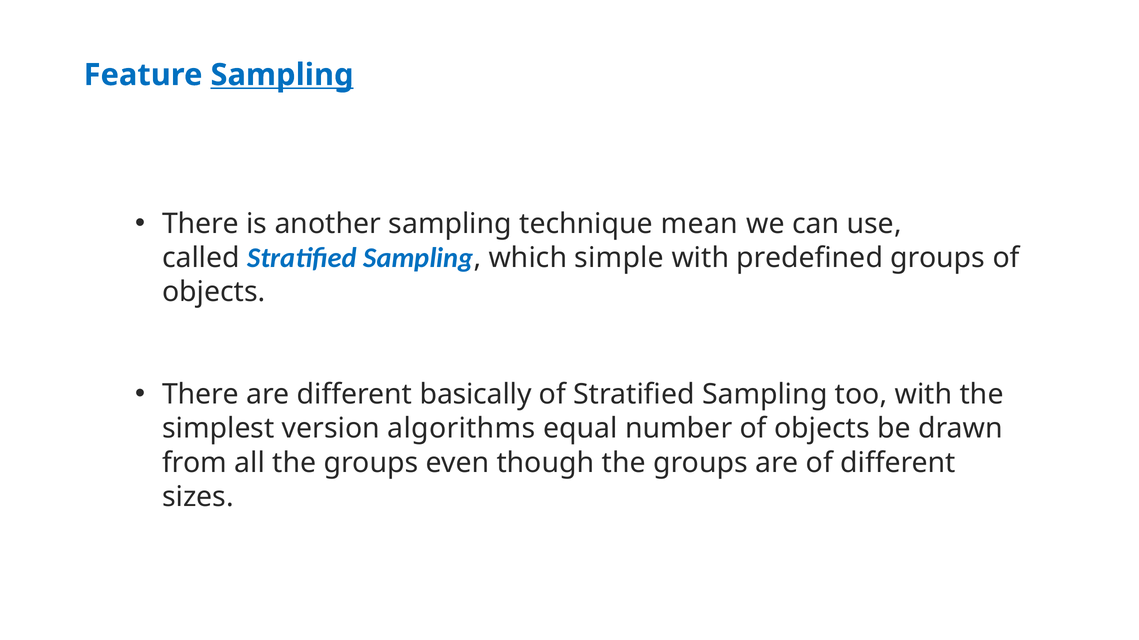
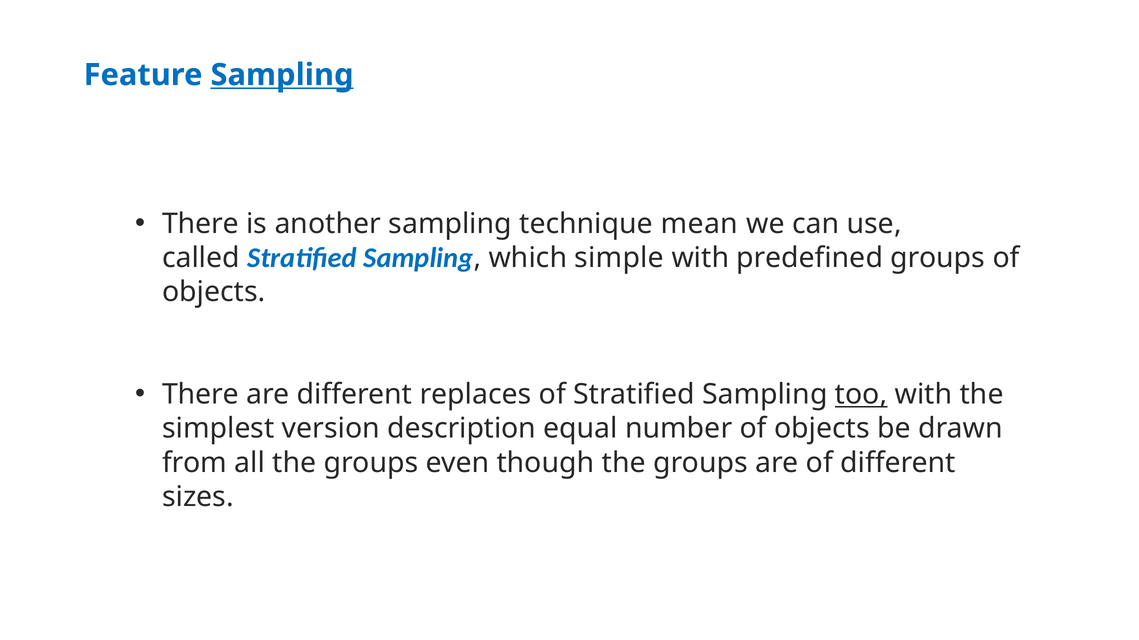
basically: basically -> replaces (476, 395)
too underline: none -> present (861, 395)
algorithms: algorithms -> description (462, 429)
